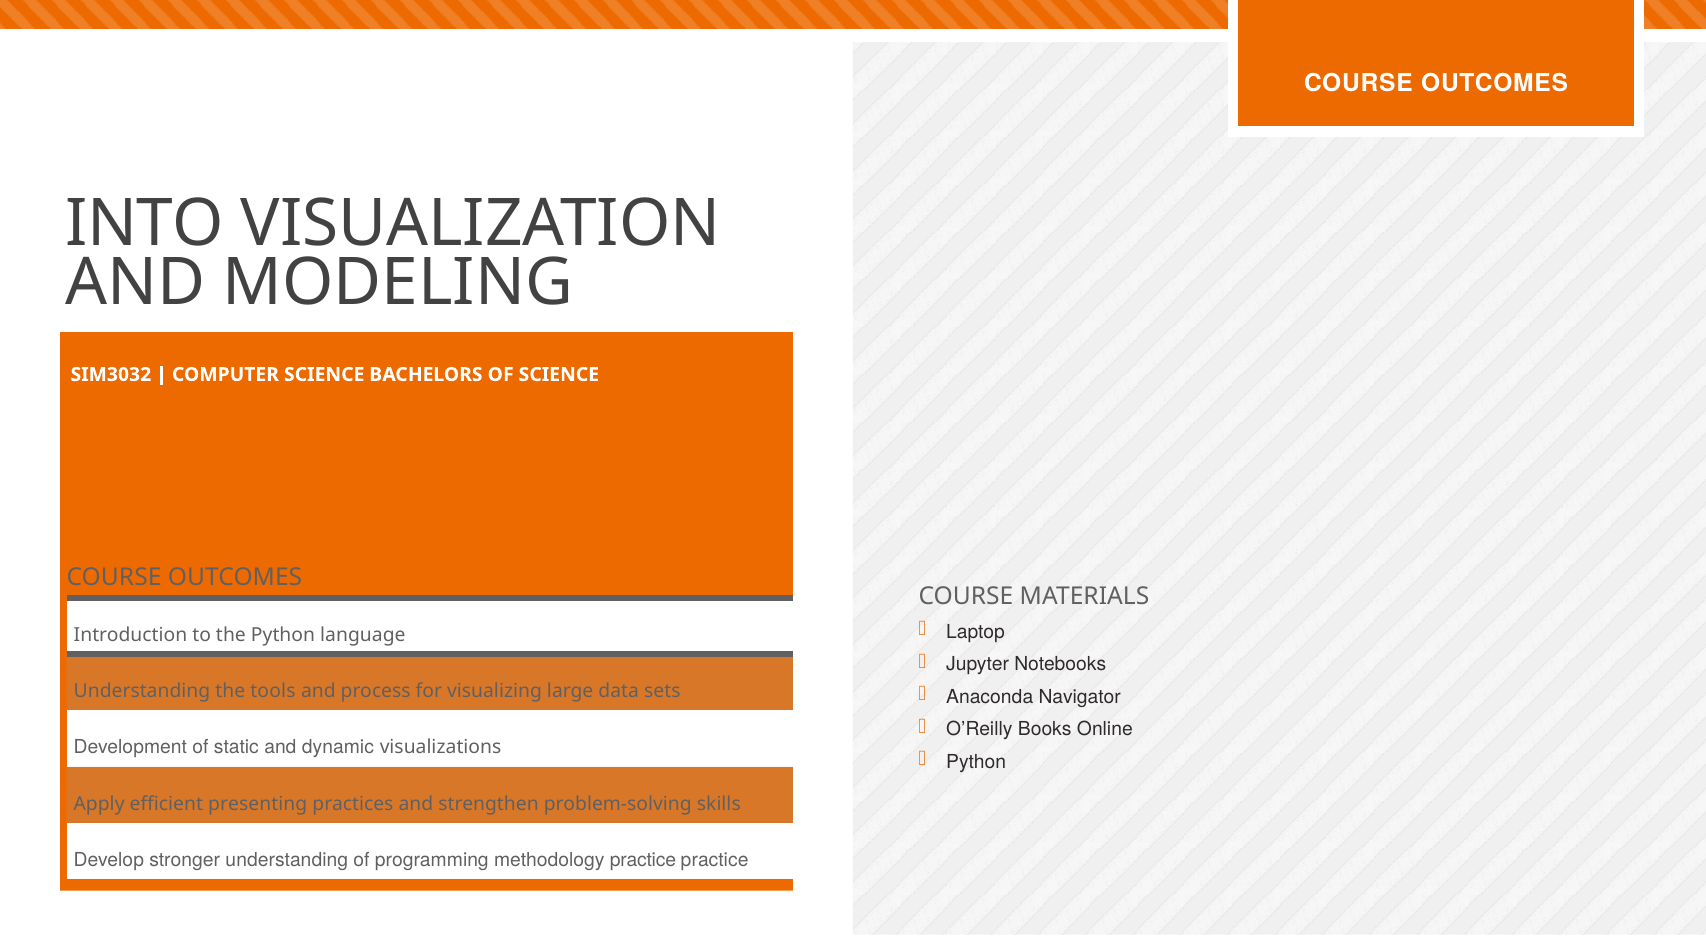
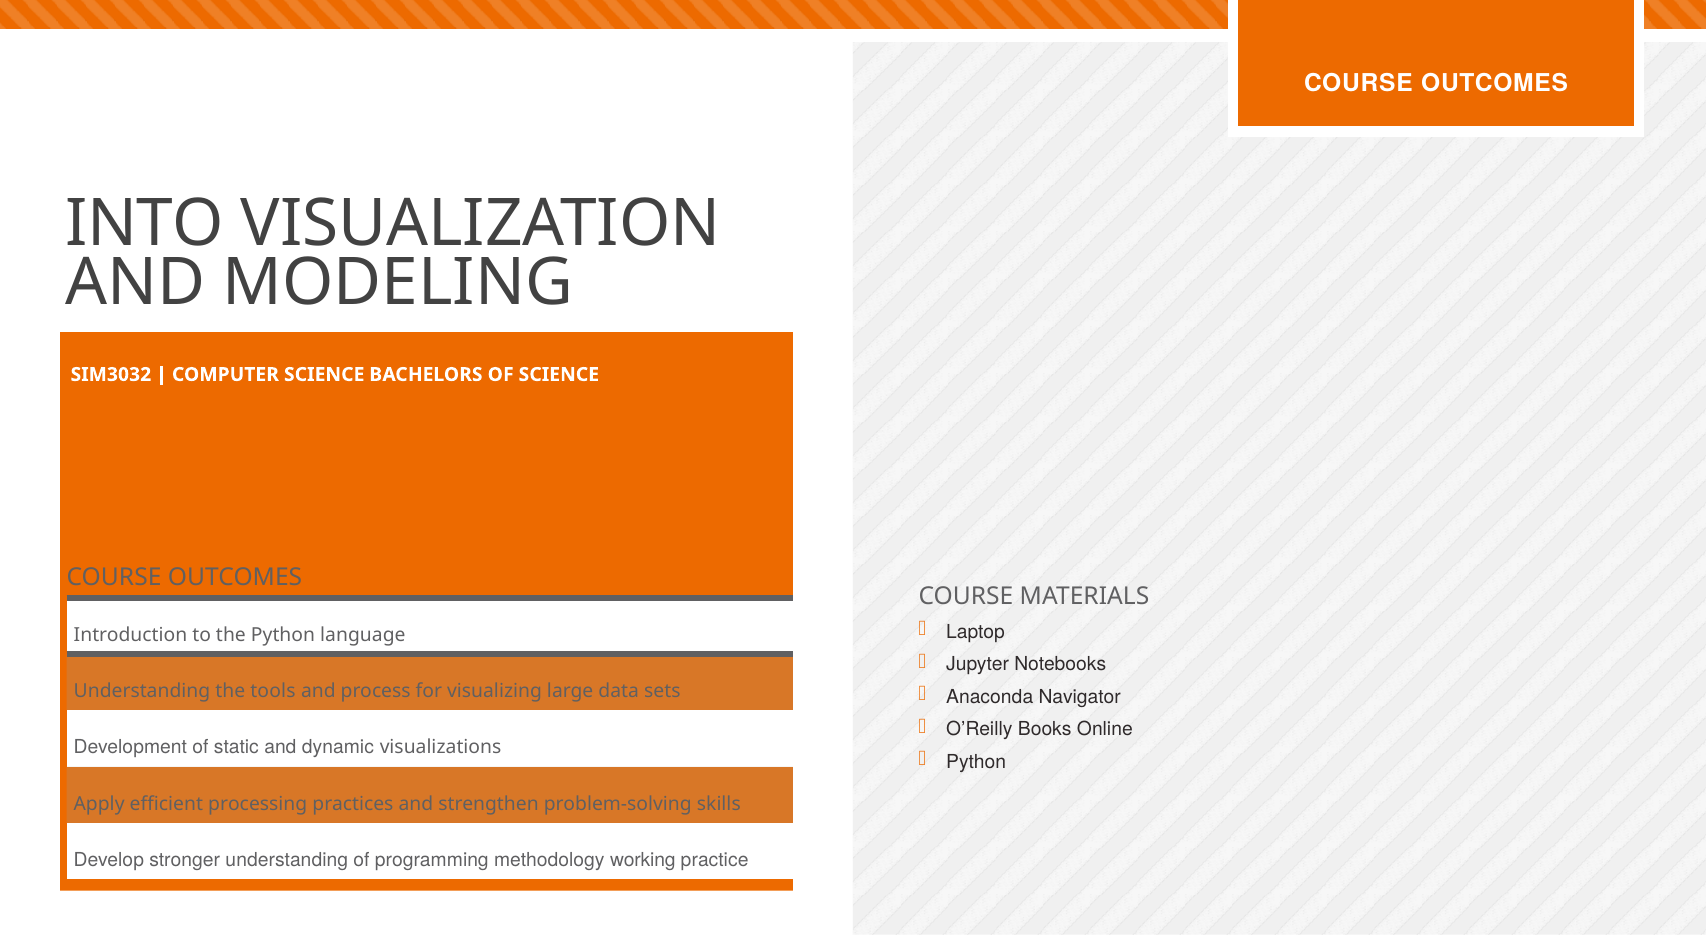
presenting: presenting -> processing (258, 804)
methodology practice: practice -> working (643, 860)
